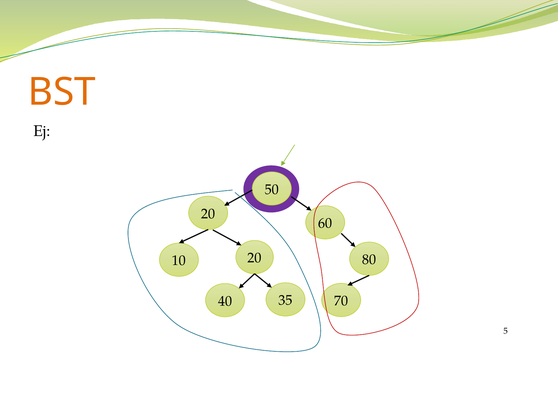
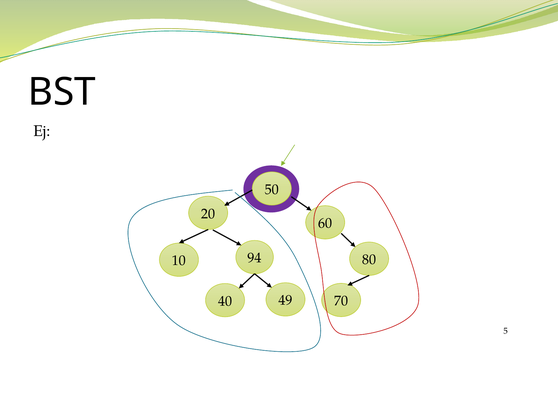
BST colour: orange -> black (62, 92)
10 20: 20 -> 94 (255, 258)
35: 35 -> 49 (285, 301)
